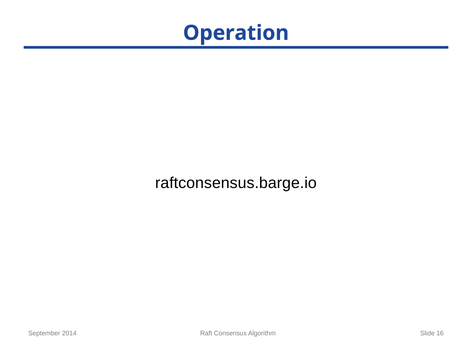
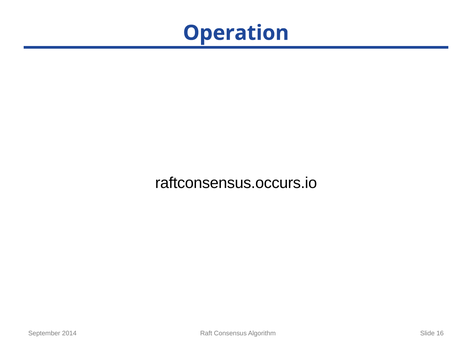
raftconsensus.barge.io: raftconsensus.barge.io -> raftconsensus.occurs.io (236, 183)
